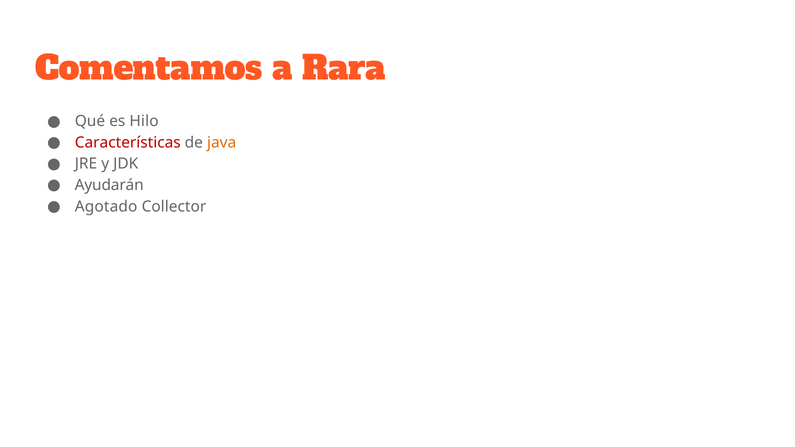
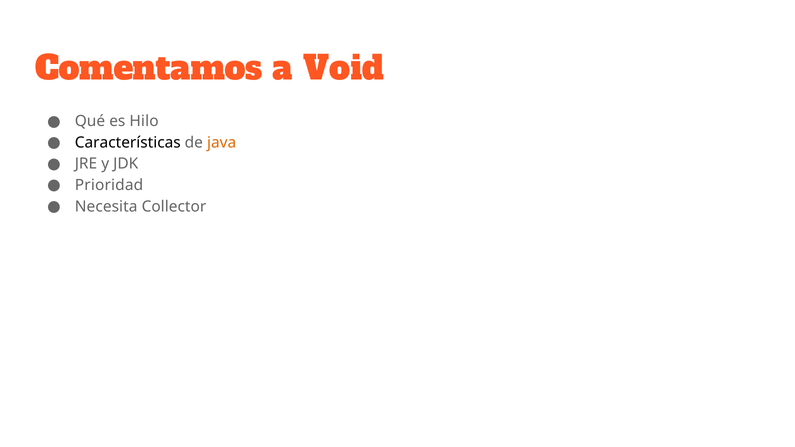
Rara: Rara -> Void (344, 69)
Características colour: red -> black (128, 143)
Ayudarán: Ayudarán -> Prioridad (109, 185)
Agotado: Agotado -> Necesita (106, 207)
